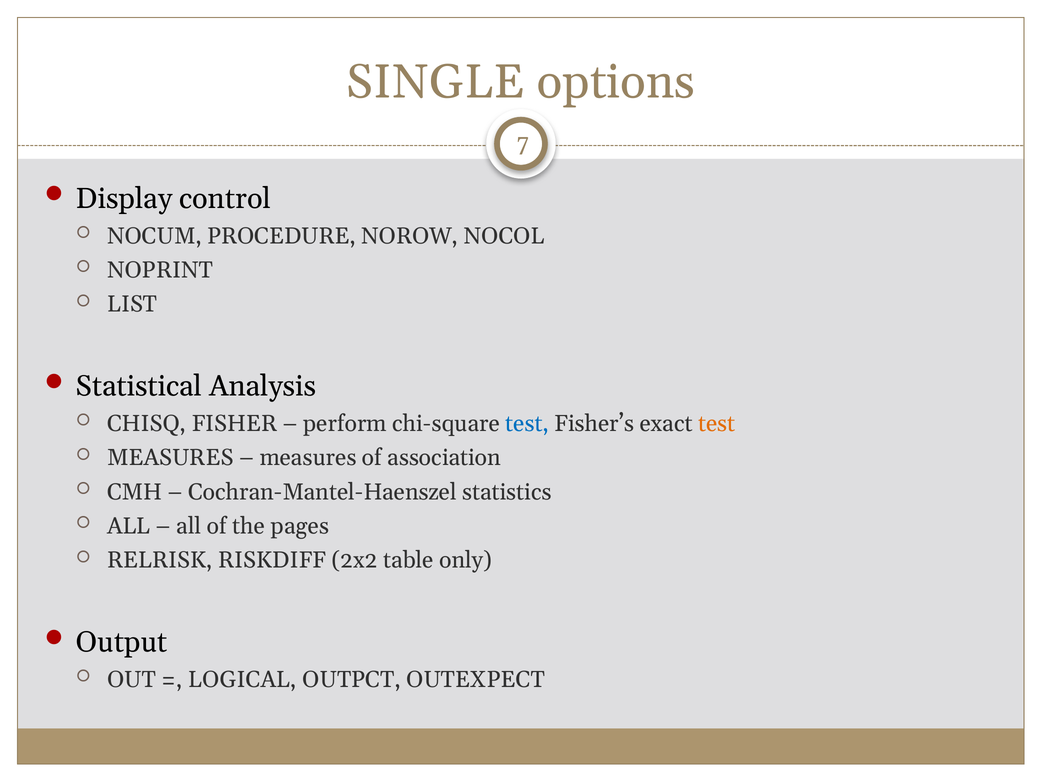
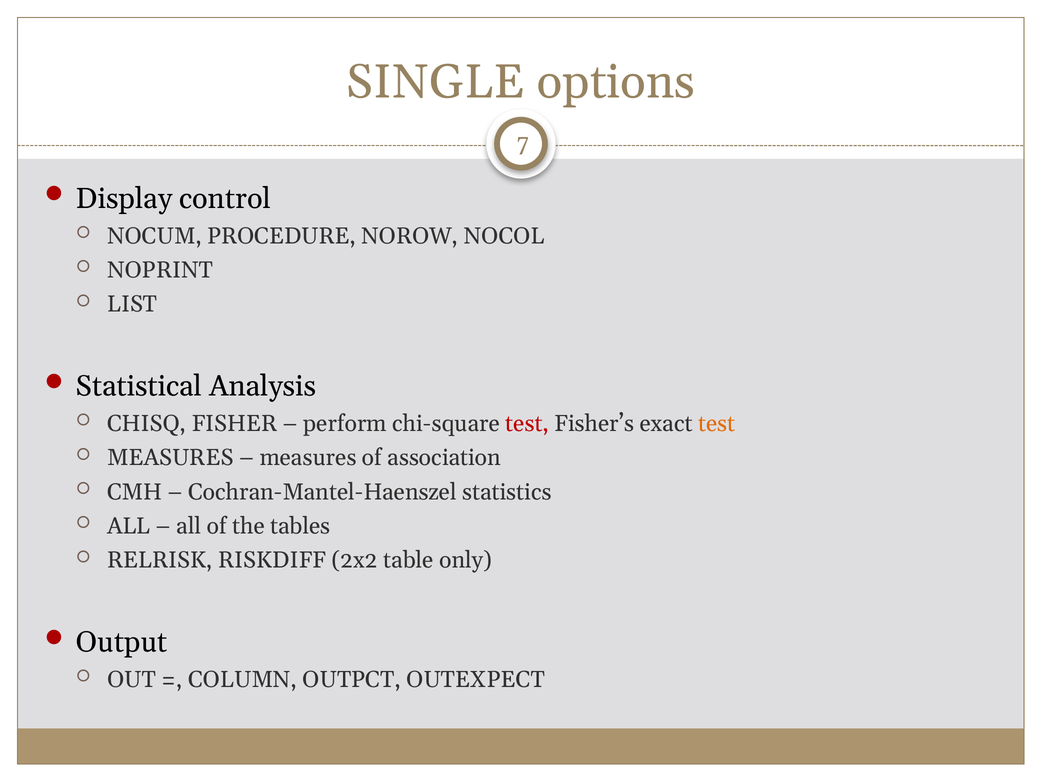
test colour: blue -> red (527, 423)
pages: pages -> tables (300, 526)
LOGICAL: LOGICAL -> COLUMN (243, 679)
